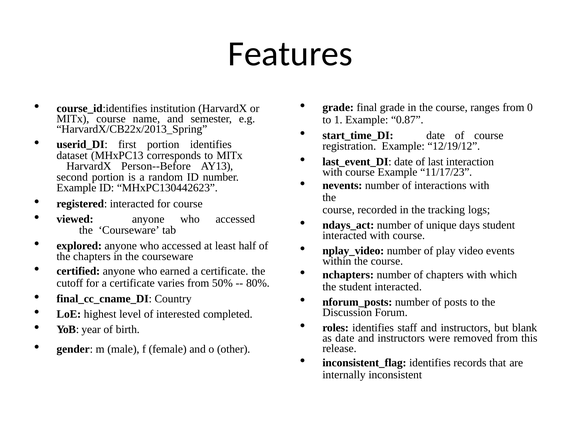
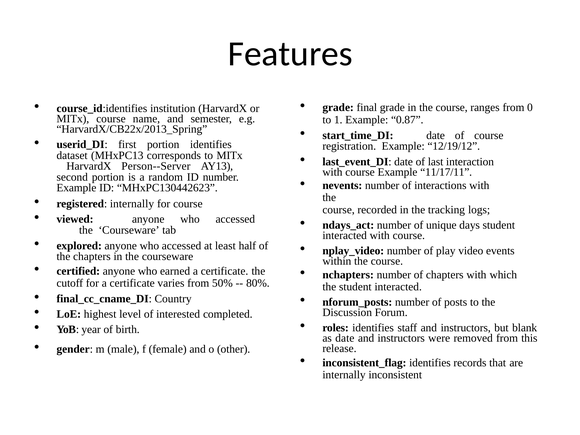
Person-‐Before: Person-‐Before -> Person-‐Server (156, 166)
11/17/23: 11/17/23 -> 11/17/11 (446, 172)
registered interacted: interacted -> internally (132, 204)
